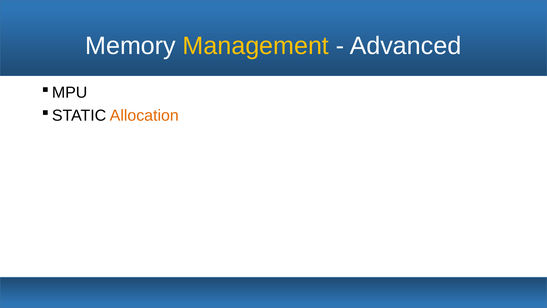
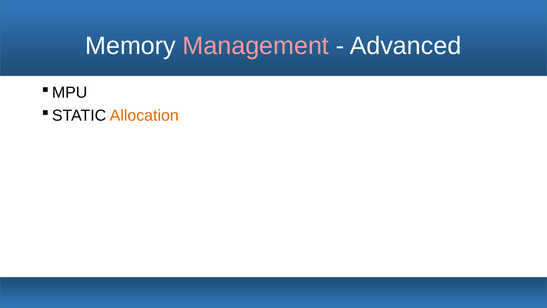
Management colour: yellow -> pink (256, 46)
